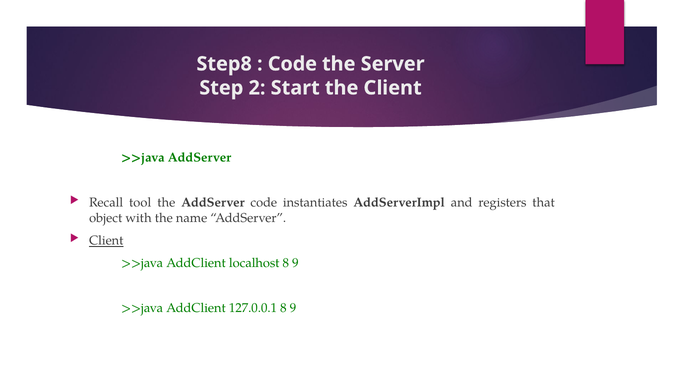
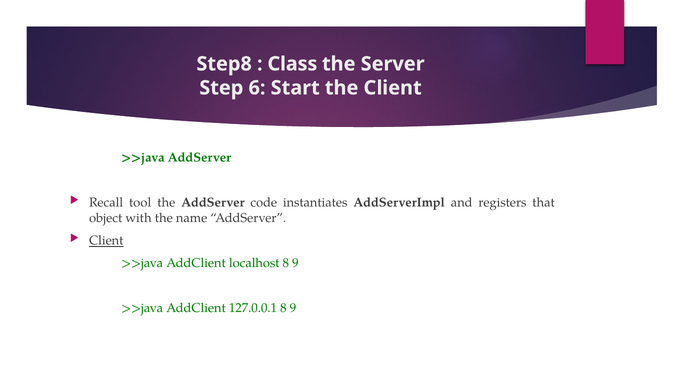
Code: Code -> Class (292, 64)
2: 2 -> 6 (257, 88)
